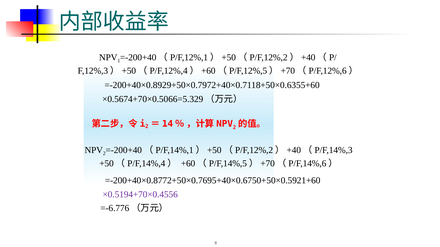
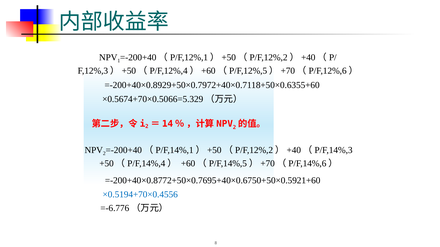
×0.5194+70×0.4556 colour: purple -> blue (140, 195)
